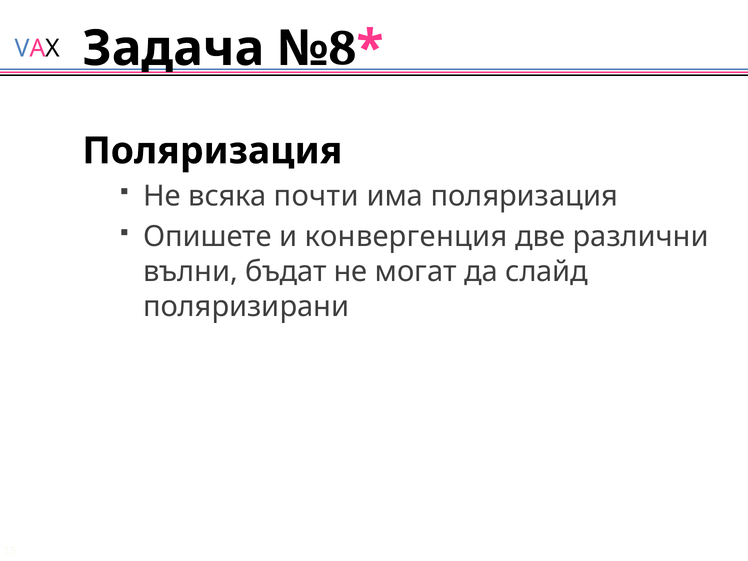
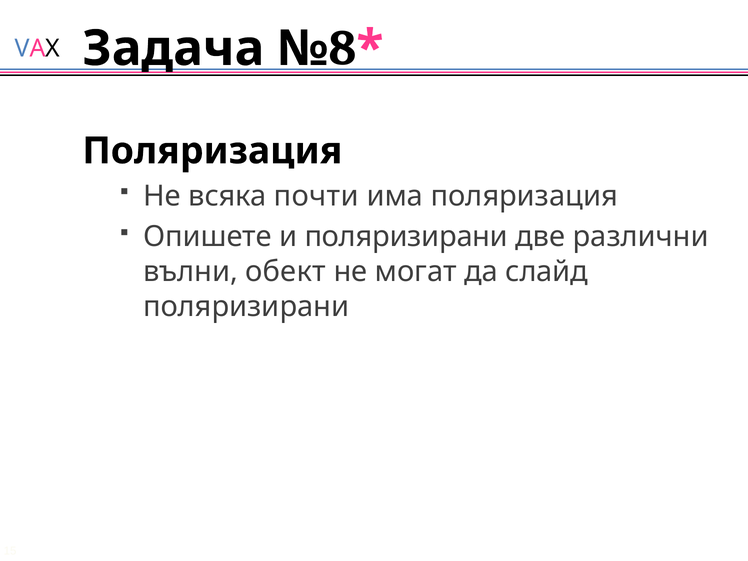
и конвергенция: конвергенция -> поляризирани (406, 237)
бъдат: бъдат -> обект (286, 272)
